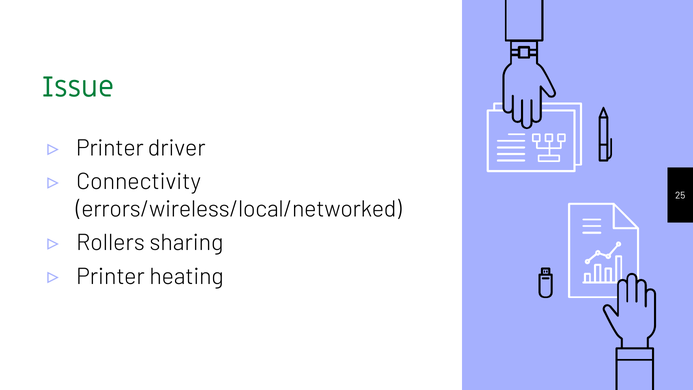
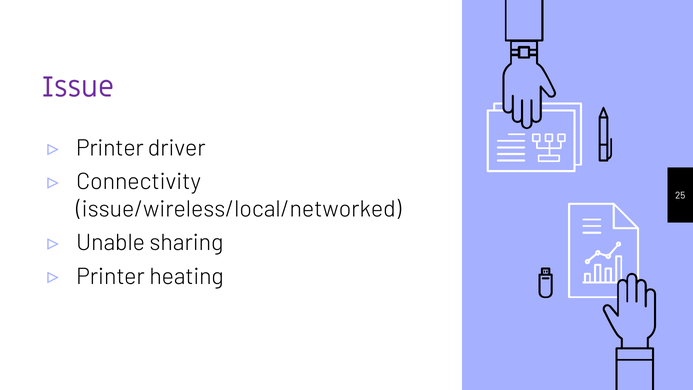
Issue colour: green -> purple (78, 87)
errors/wireless/local/networked: errors/wireless/local/networked -> issue/wireless/local/networked (239, 209)
Rollers: Rollers -> Unable (111, 243)
